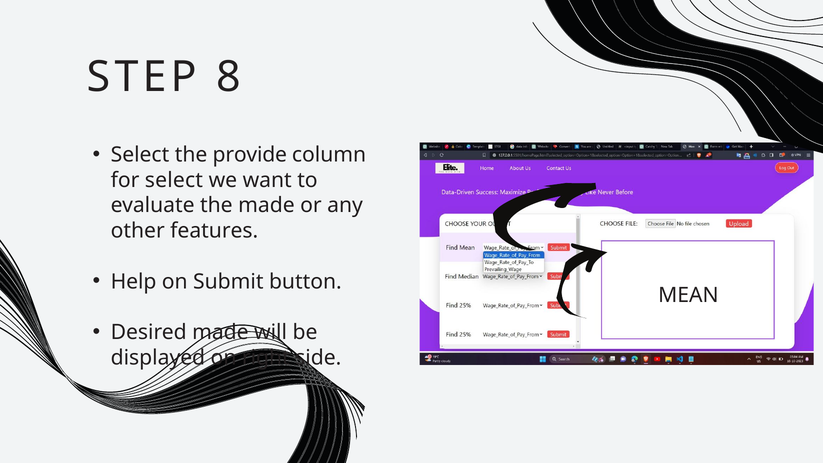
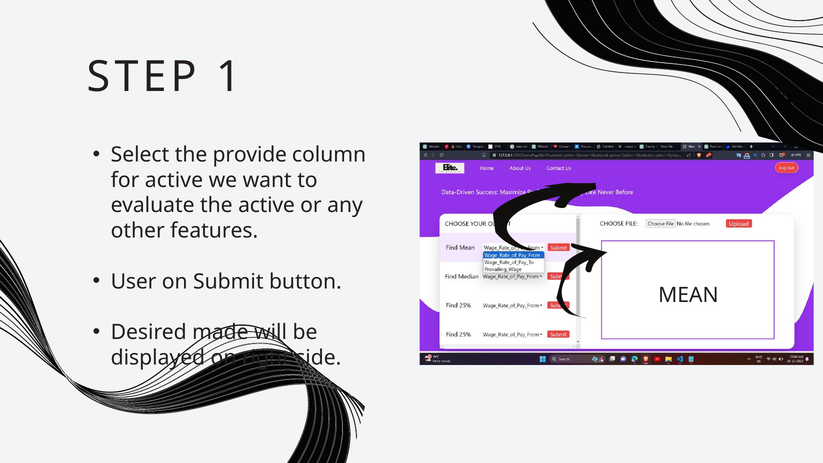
8: 8 -> 1 (229, 77)
for select: select -> active (174, 180)
the made: made -> active (267, 205)
Help: Help -> User (134, 282)
